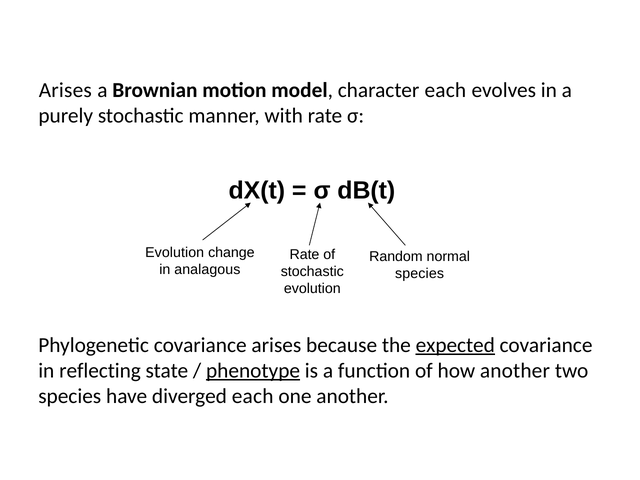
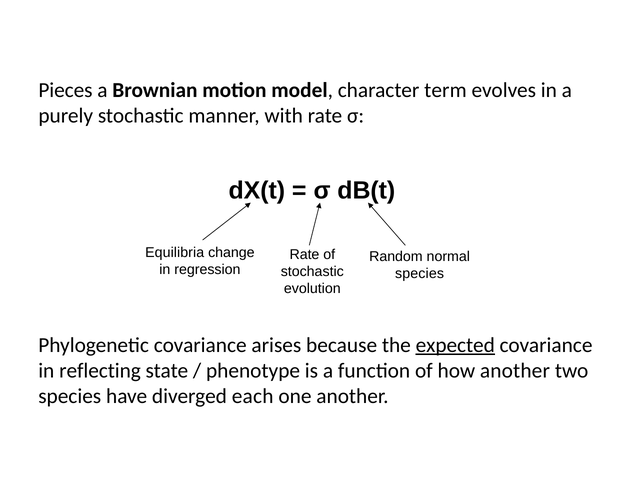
Arises: Arises -> Pieces (65, 90)
character each: each -> term (445, 90)
Evolution: Evolution -> Equilibria (175, 253)
analagous: analagous -> regression (207, 270)
phenotype underline: present -> none (253, 371)
